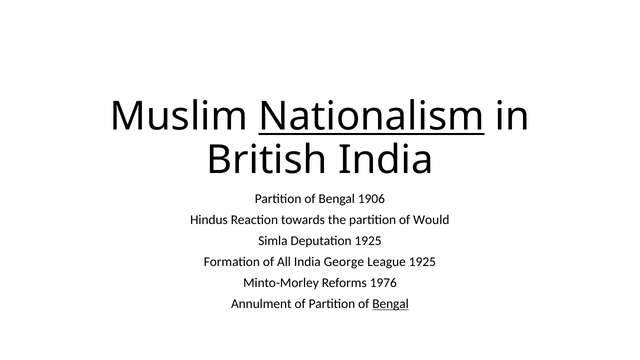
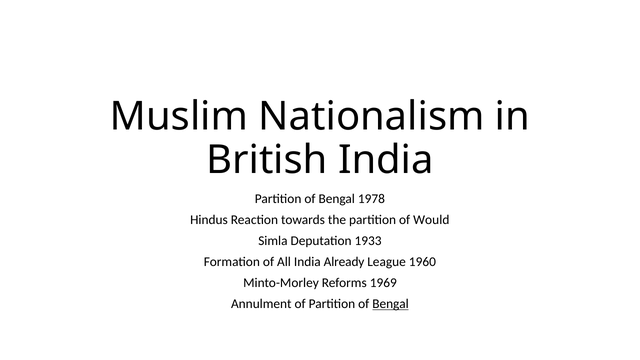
Nationalism underline: present -> none (372, 117)
1906: 1906 -> 1978 (371, 199)
Deputation 1925: 1925 -> 1933 (368, 241)
George: George -> Already (344, 262)
League 1925: 1925 -> 1960 (422, 262)
1976: 1976 -> 1969 (383, 283)
